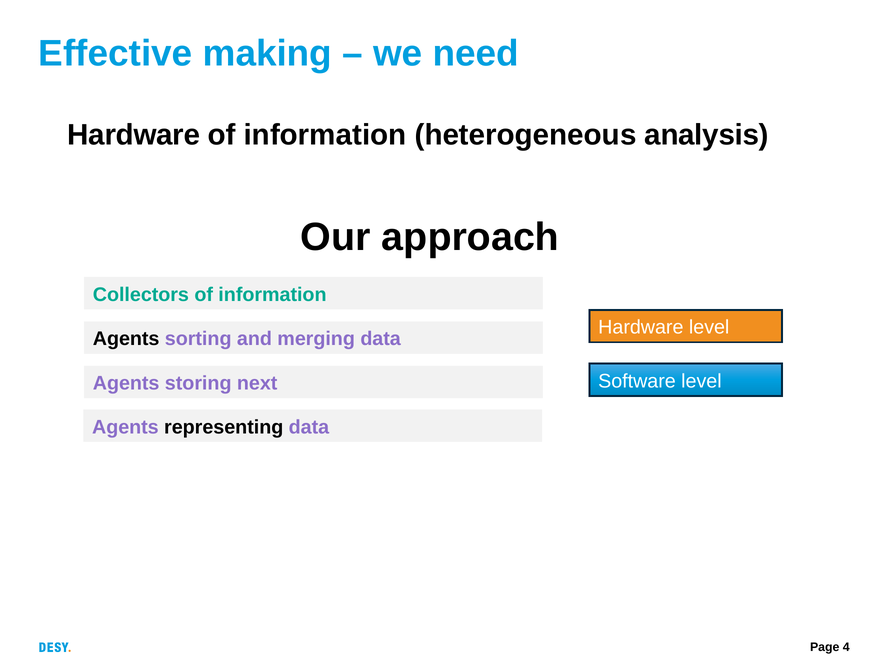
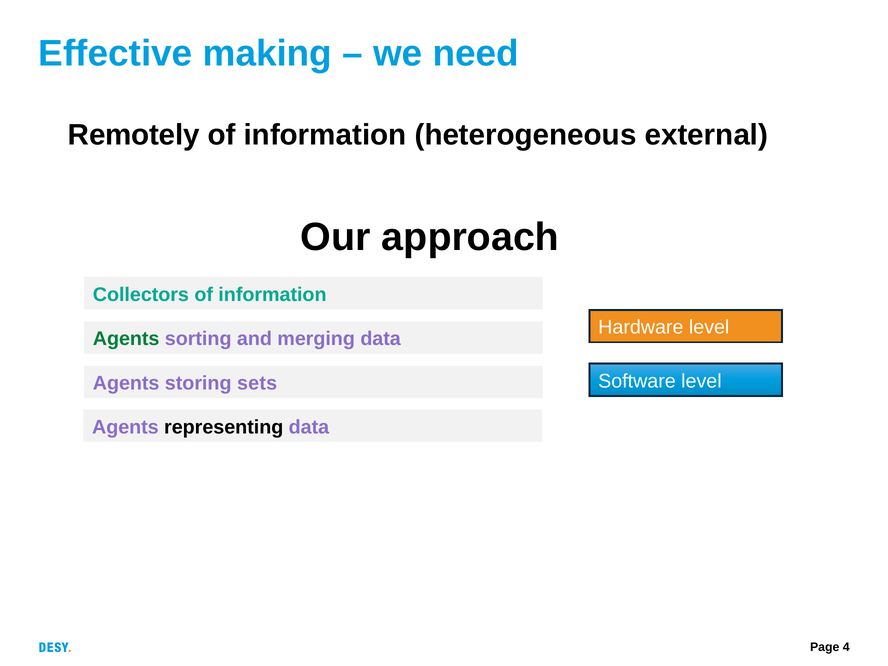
Hardware: Hardware -> Remotely (134, 135)
analysis: analysis -> external (706, 135)
Agents colour: black -> green (126, 339)
next: next -> sets (257, 383)
